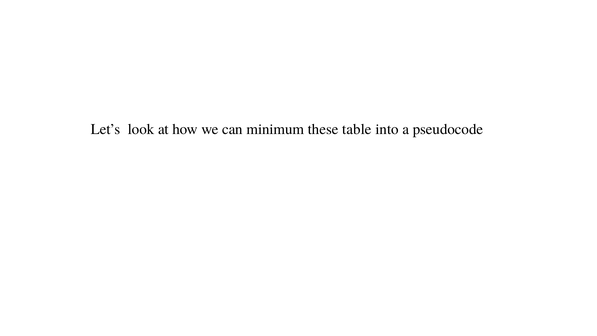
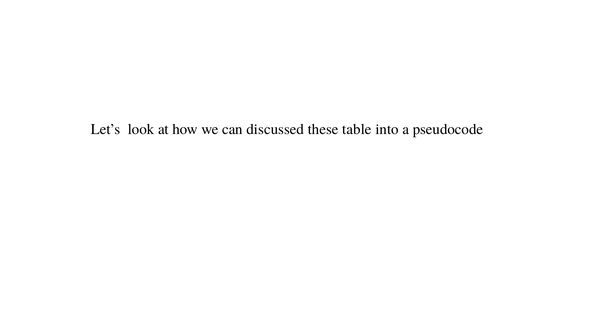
minimum: minimum -> discussed (275, 129)
